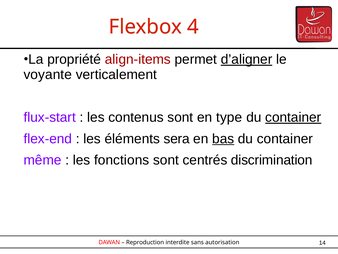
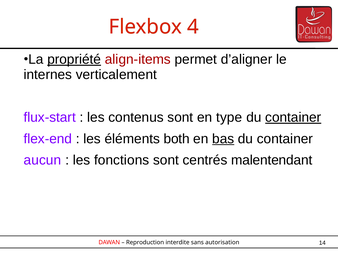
propriété underline: none -> present (74, 59)
d’aligner underline: present -> none (247, 59)
voyante: voyante -> internes (48, 74)
sera: sera -> both (177, 138)
même: même -> aucun (42, 160)
discrimination: discrimination -> malentendant (272, 160)
